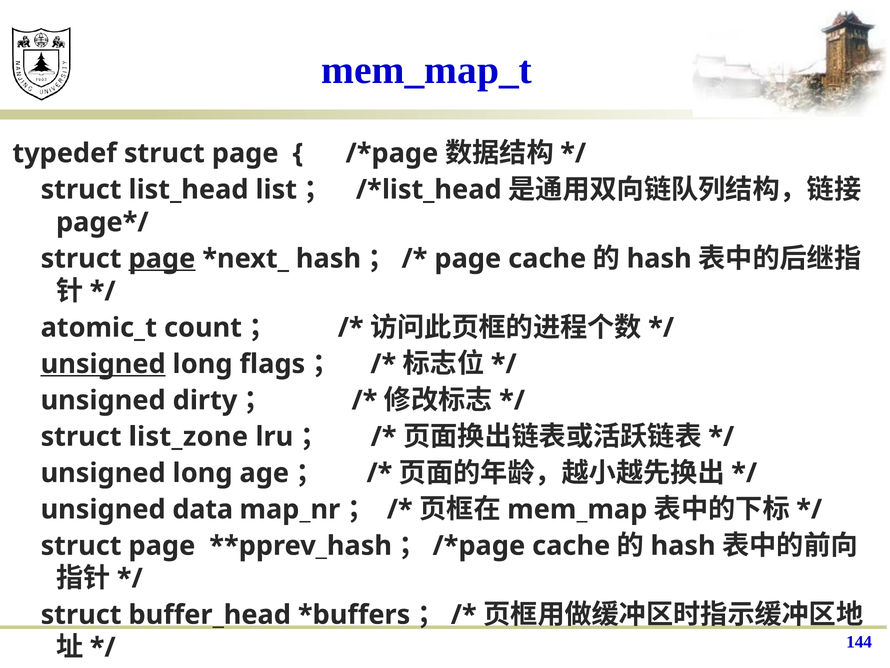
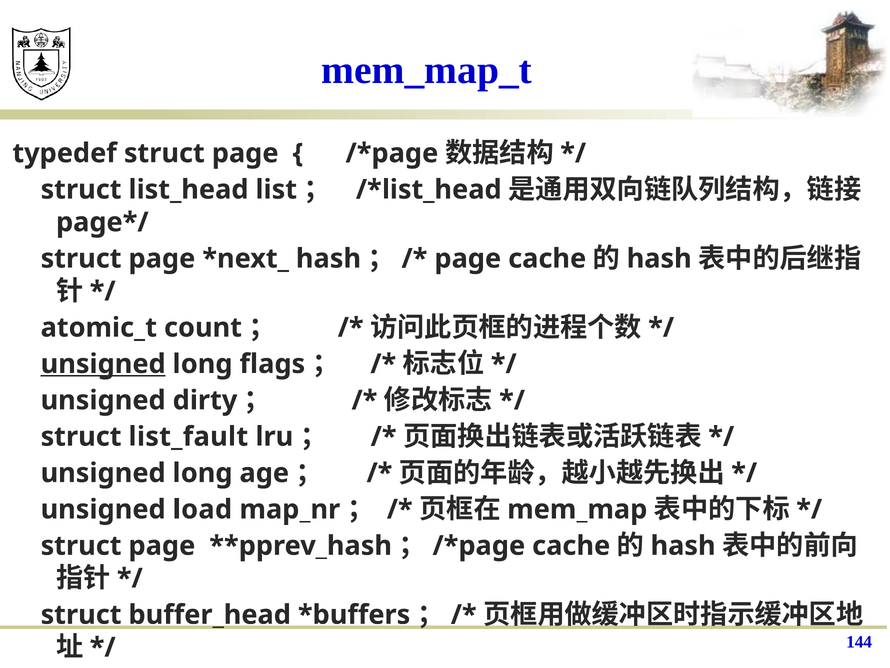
page underline: present -> none (162, 258)
list_zone: list_zone -> list_fault (188, 436)
data: data -> load (202, 509)
